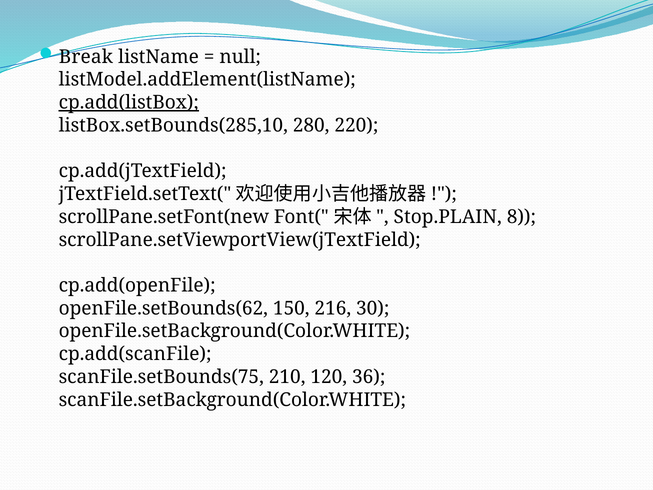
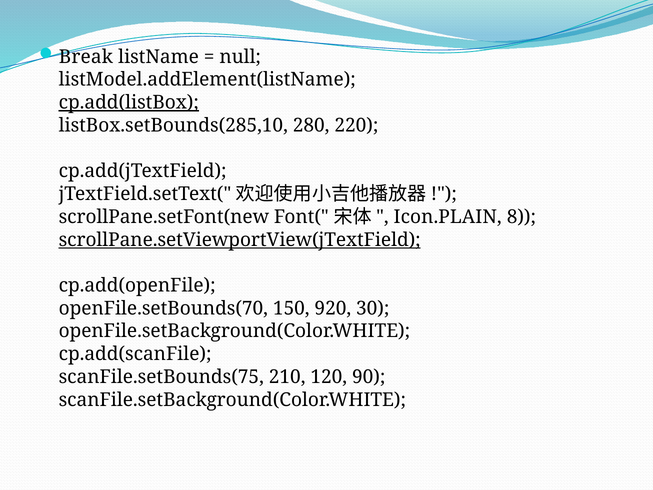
Stop.PLAIN: Stop.PLAIN -> Icon.PLAIN (448, 217)
scrollPane.setViewportView(jTextField underline: none -> present (240, 240)
openFile.setBounds(62: openFile.setBounds(62 -> openFile.setBounds(70 (163, 308)
216: 216 -> 920 (333, 308)
36: 36 -> 90 (369, 377)
